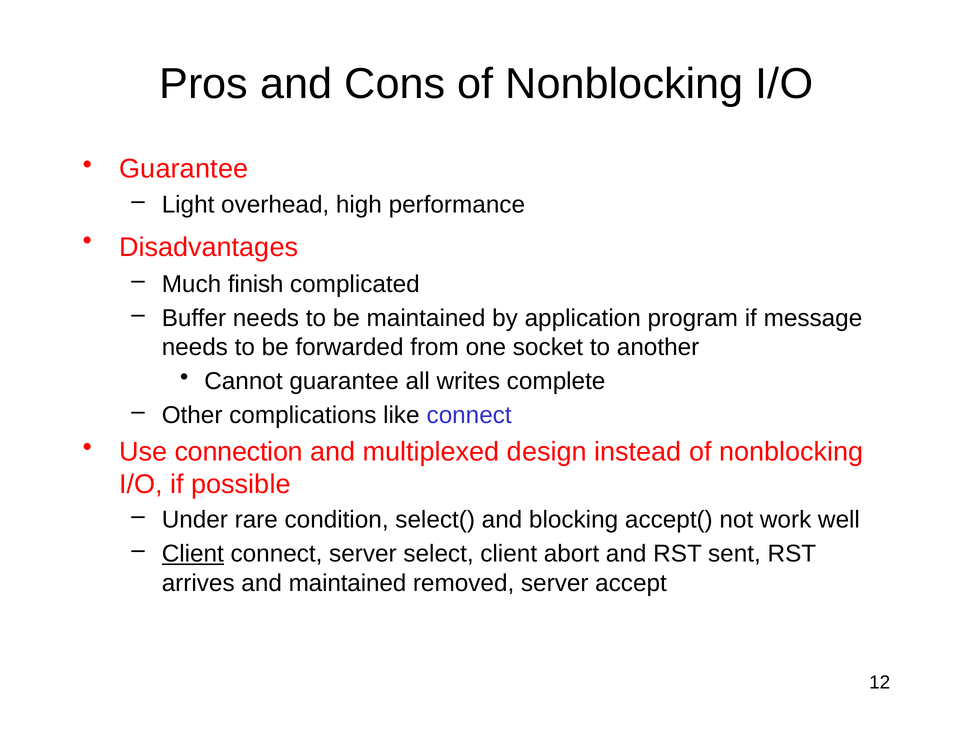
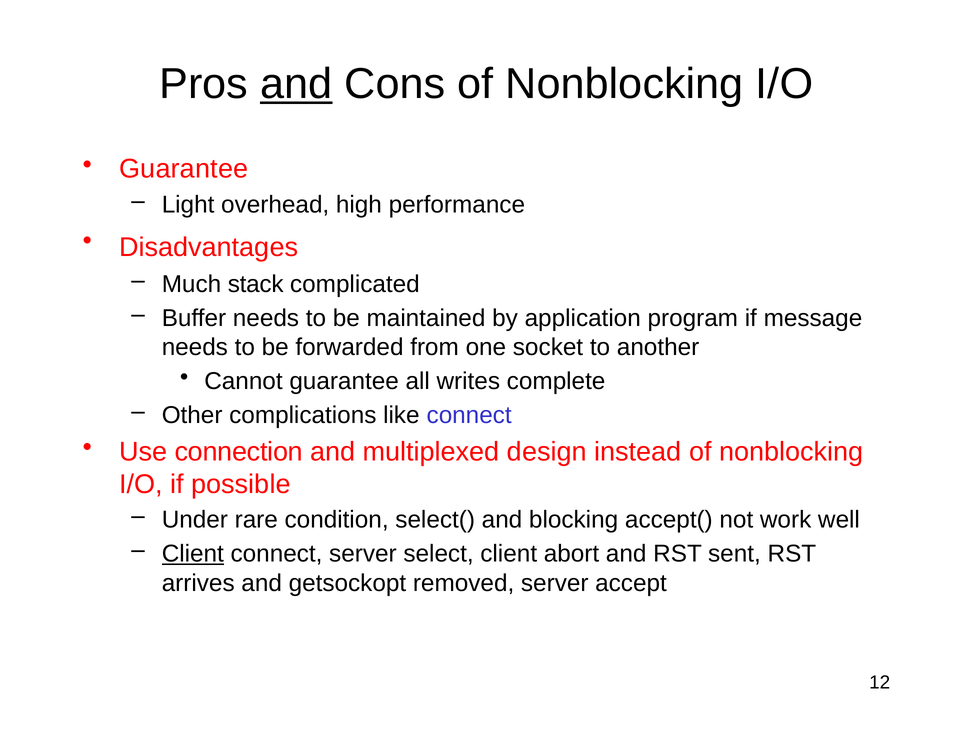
and underline: none -> present (296, 84)
finish: finish -> stack (256, 284)
and maintained: maintained -> getsockopt (347, 583)
